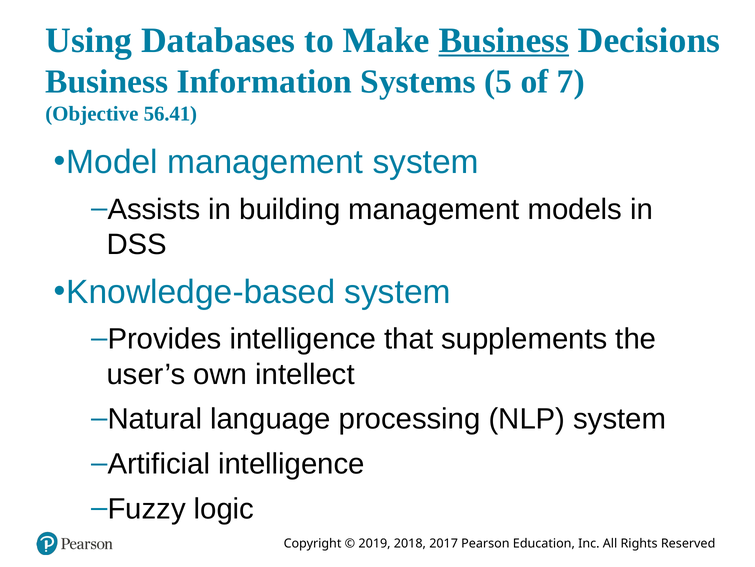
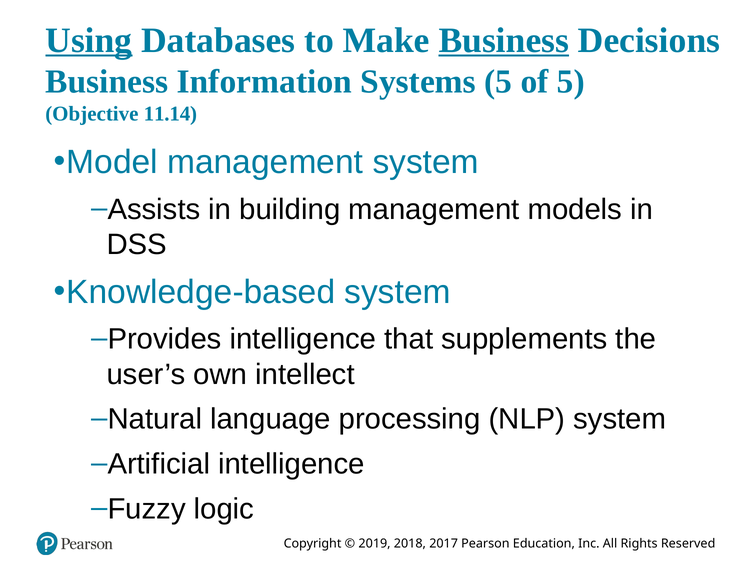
Using underline: none -> present (89, 40)
of 7: 7 -> 5 (571, 82)
56.41: 56.41 -> 11.14 (170, 113)
